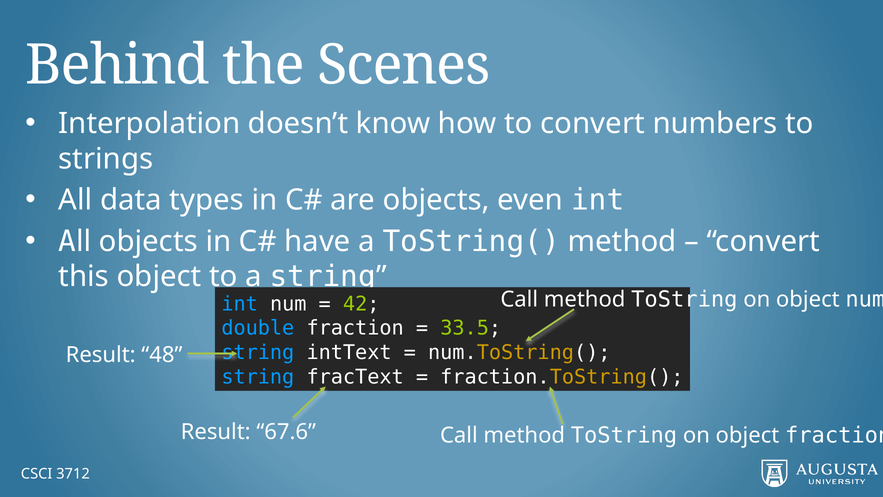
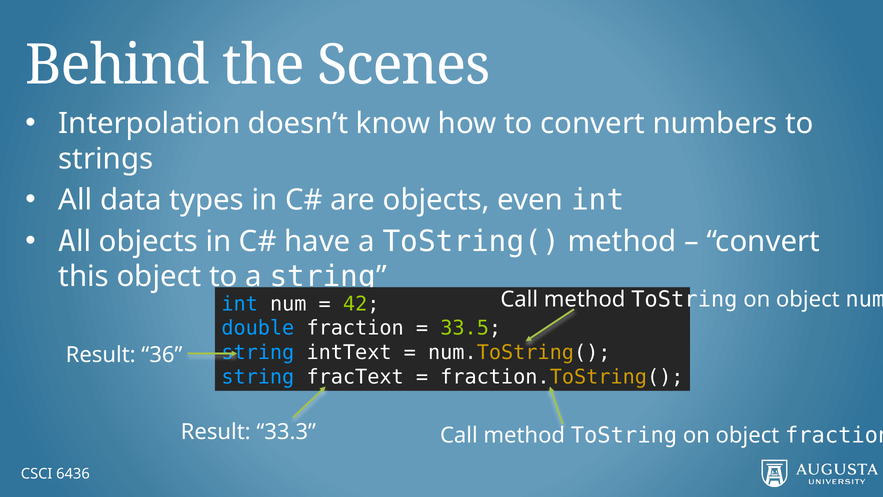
48: 48 -> 36 (162, 355)
67.6: 67.6 -> 33.3 (286, 432)
3712: 3712 -> 6436 (73, 474)
